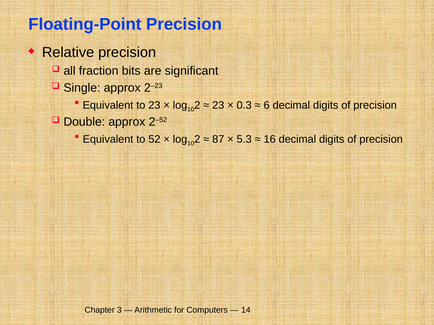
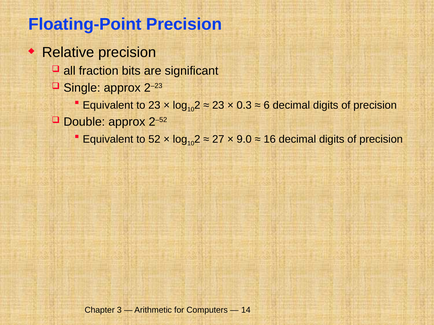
87: 87 -> 27 (218, 139)
5.3: 5.3 -> 9.0 (244, 139)
